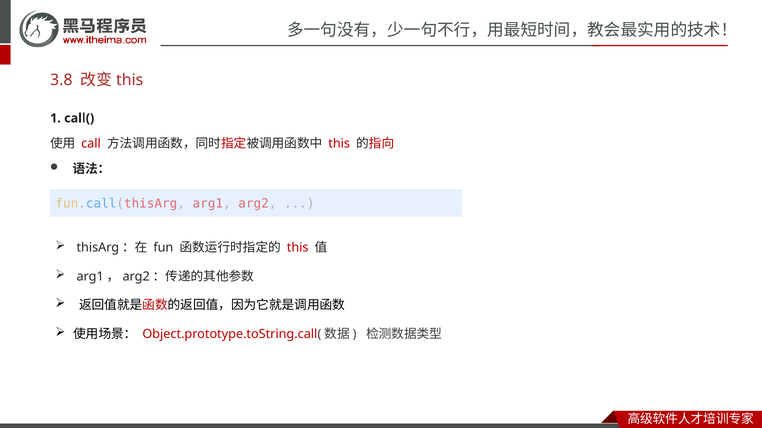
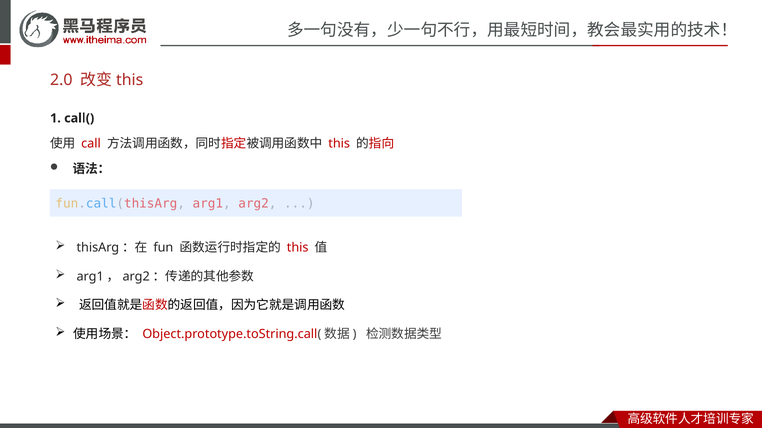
3.8: 3.8 -> 2.0 (61, 80)
